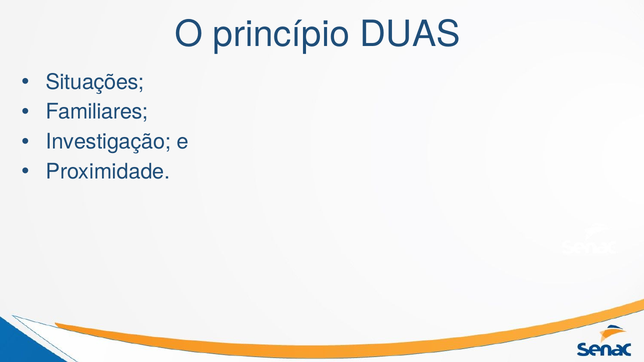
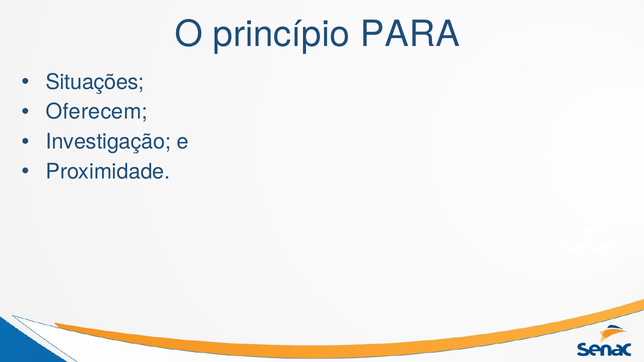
DUAS: DUAS -> PARA (410, 34)
Familiares: Familiares -> Oferecem (97, 112)
